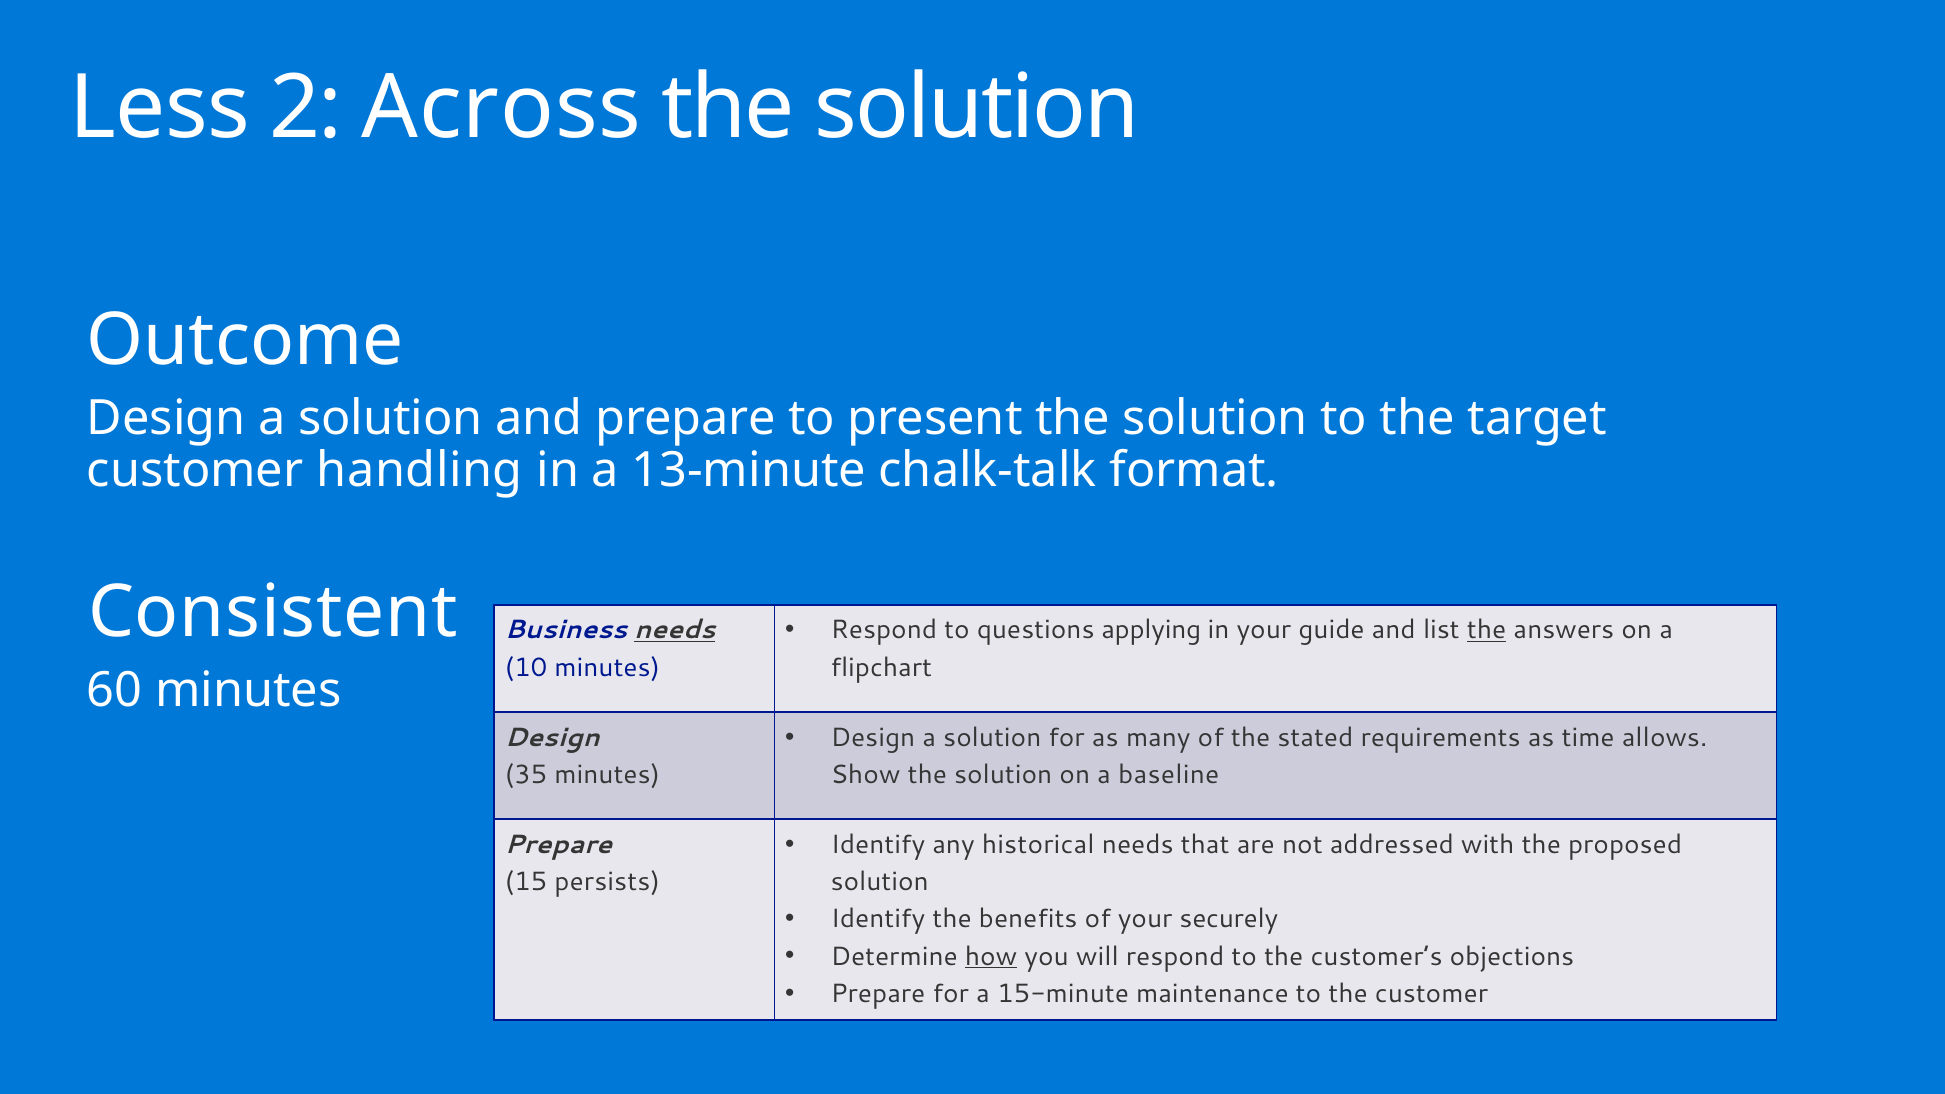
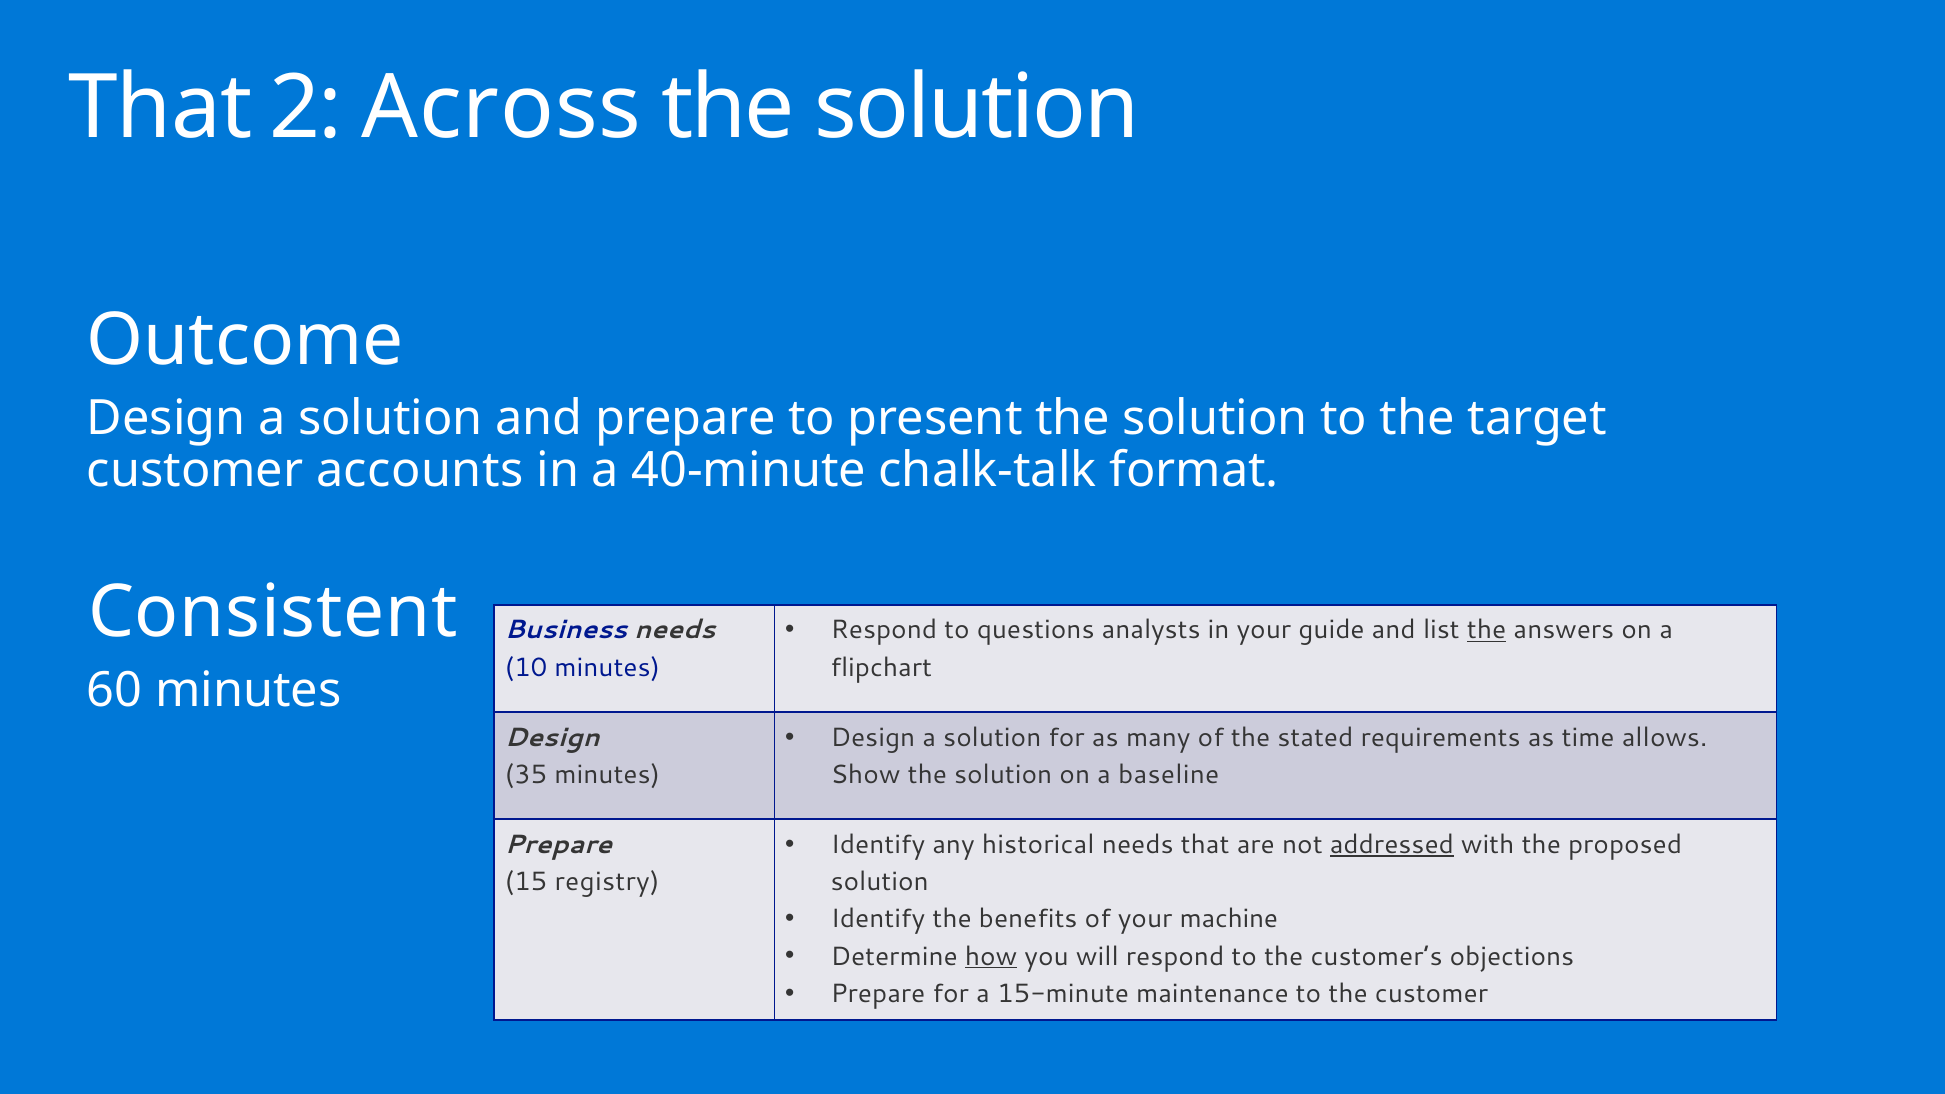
Less: Less -> That (160, 108)
handling: handling -> accounts (420, 470)
13-minute: 13-minute -> 40-minute (749, 470)
applying: applying -> analysts (1151, 630)
needs underline: present -> none (675, 630)
addressed underline: none -> present (1392, 845)
persists: persists -> registry (607, 882)
securely: securely -> machine (1229, 919)
